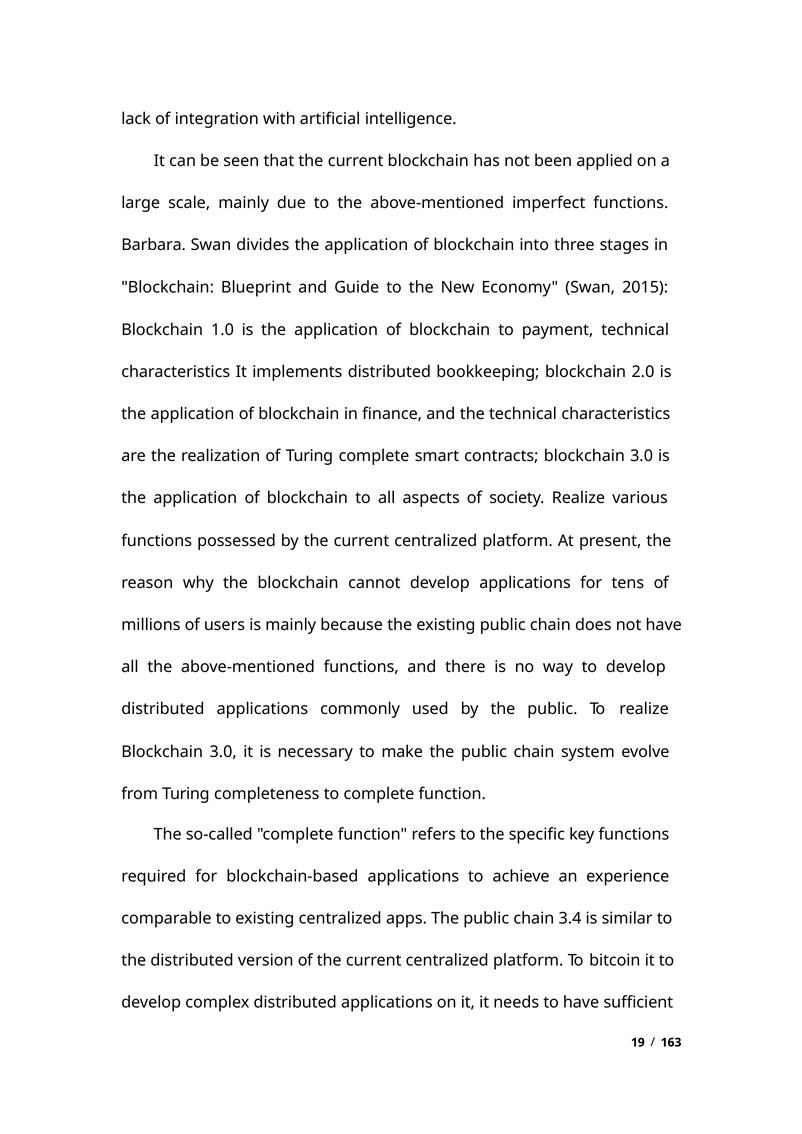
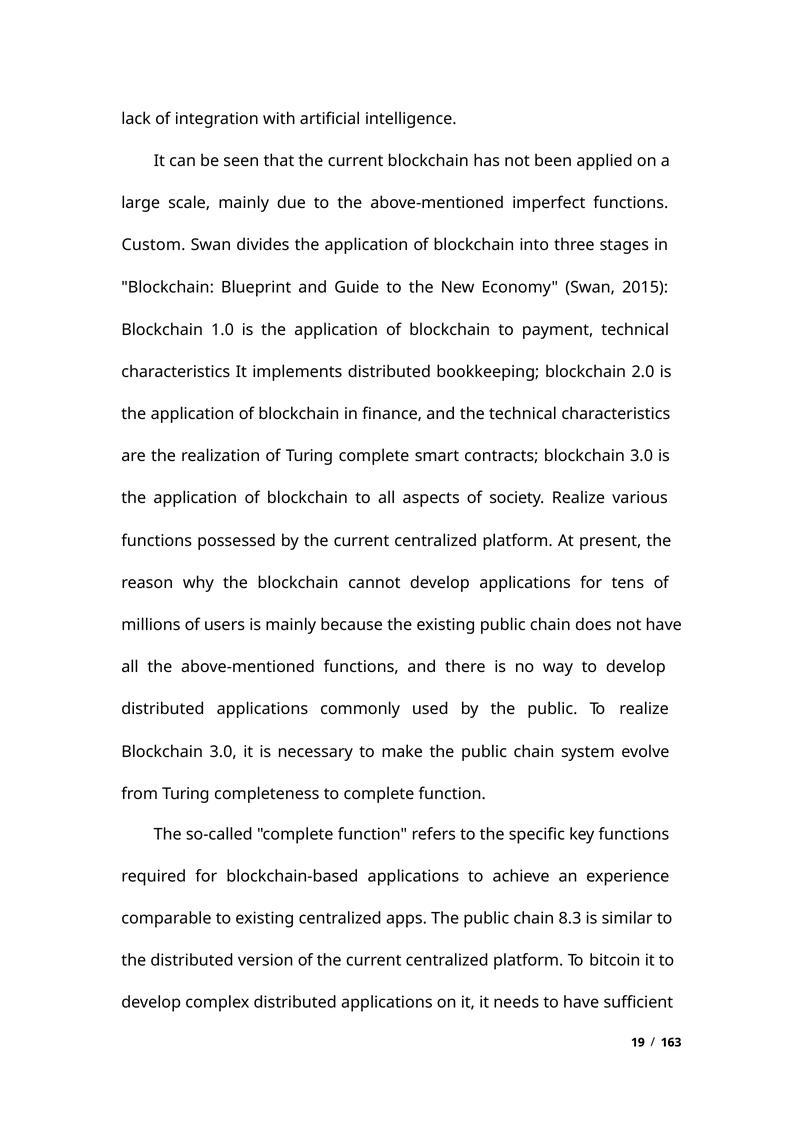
Barbara: Barbara -> Custom (154, 245)
3.4: 3.4 -> 8.3 (570, 918)
